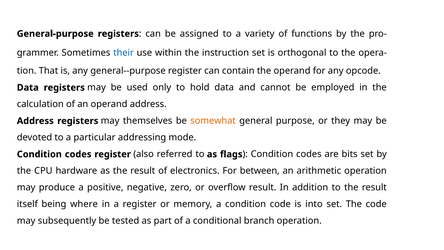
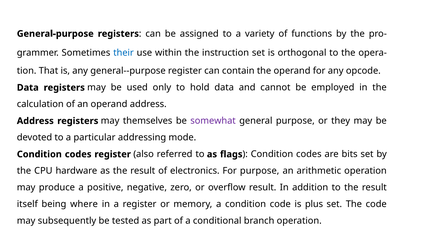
somewhat colour: orange -> purple (213, 121)
For between: between -> purpose (260, 171)
into: into -> plus (314, 204)
